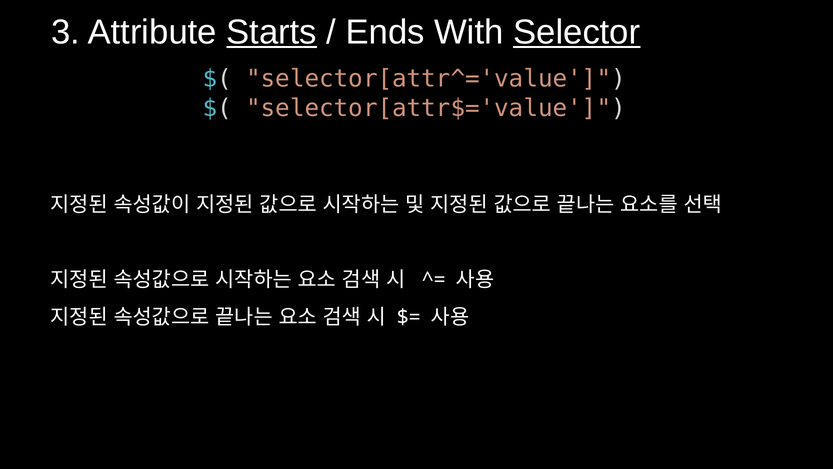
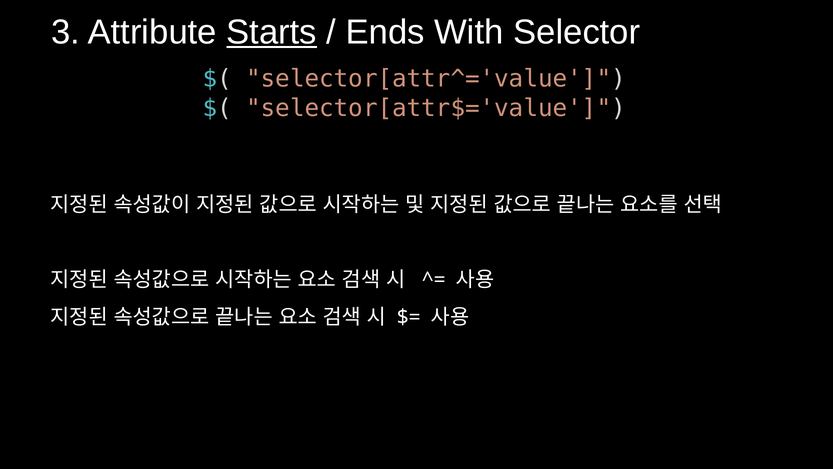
Selector underline: present -> none (577, 32)
